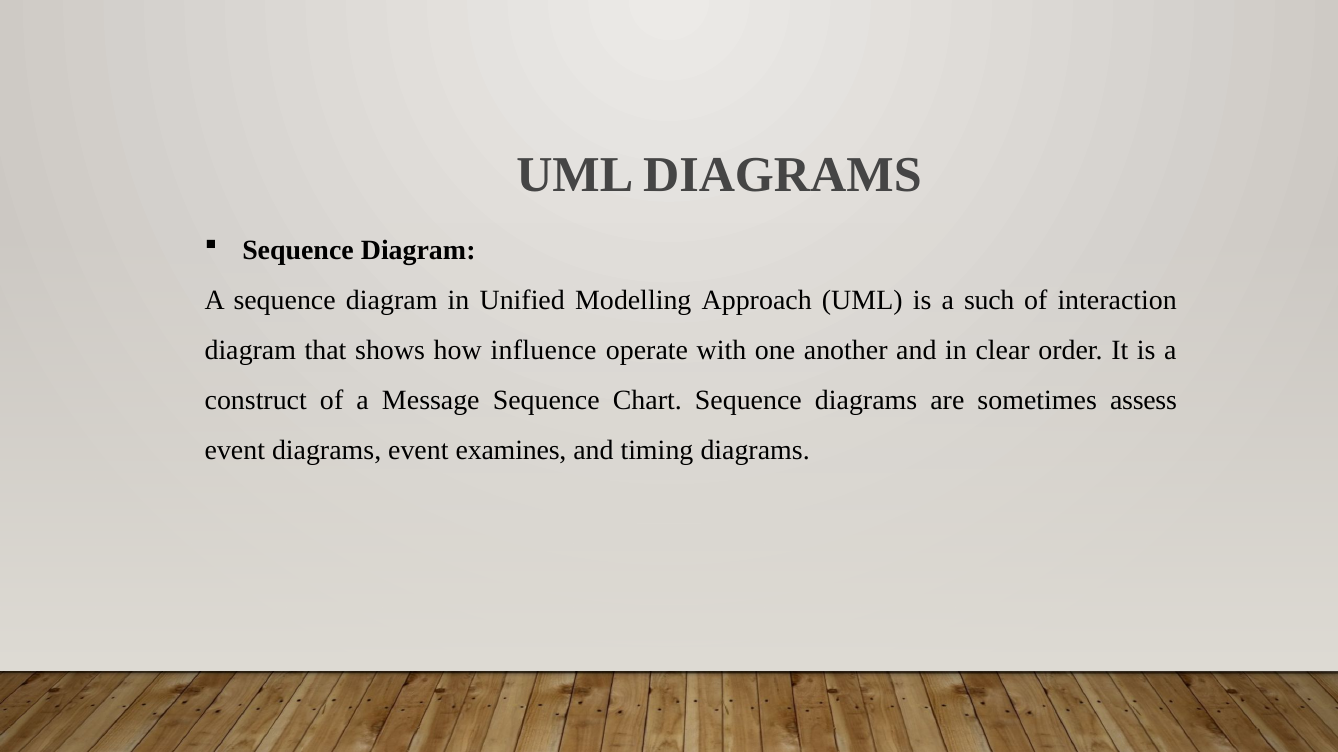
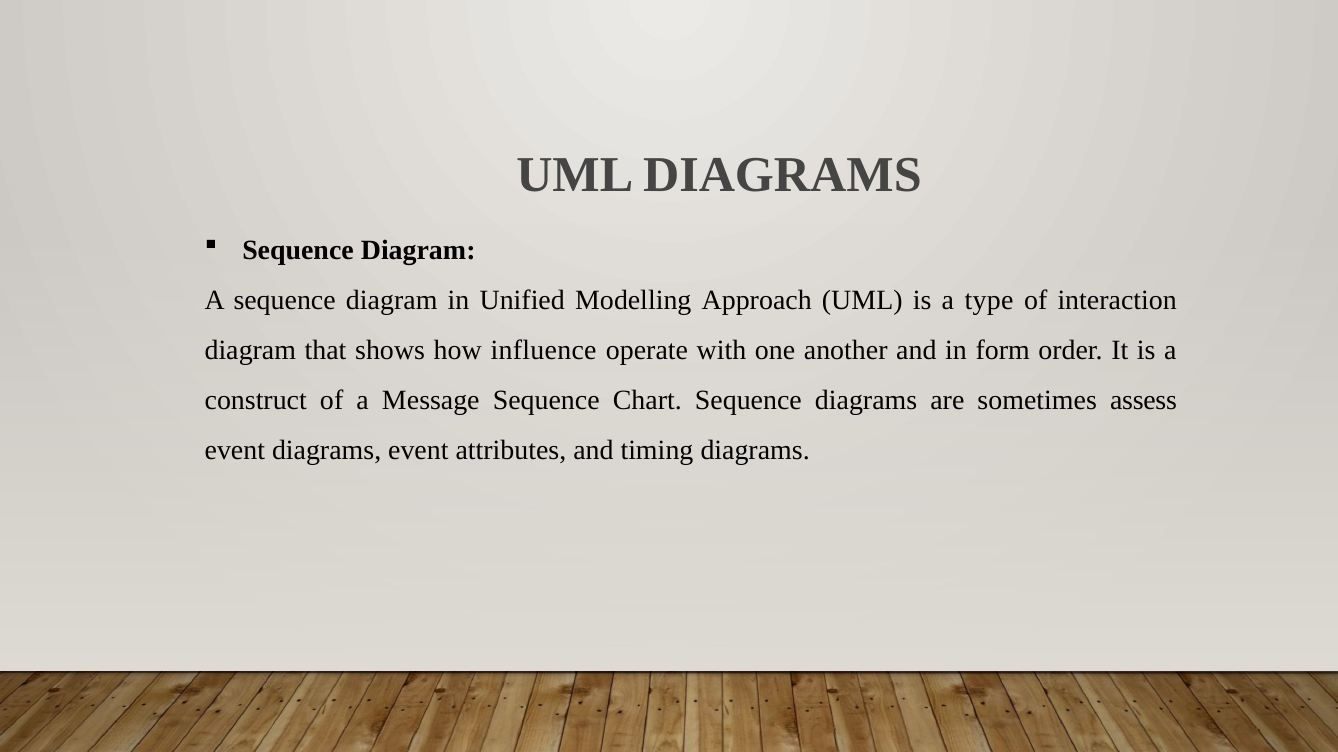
such: such -> type (989, 300)
clear: clear -> form (1003, 350)
examines: examines -> attributes (511, 451)
